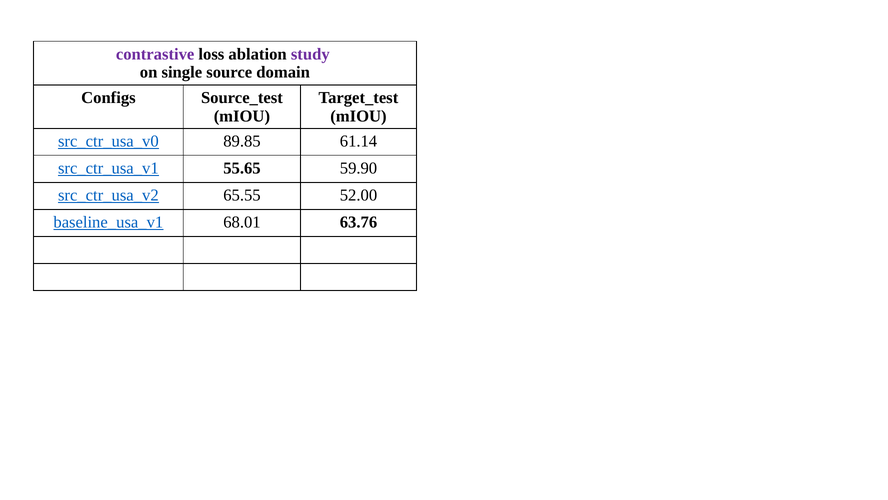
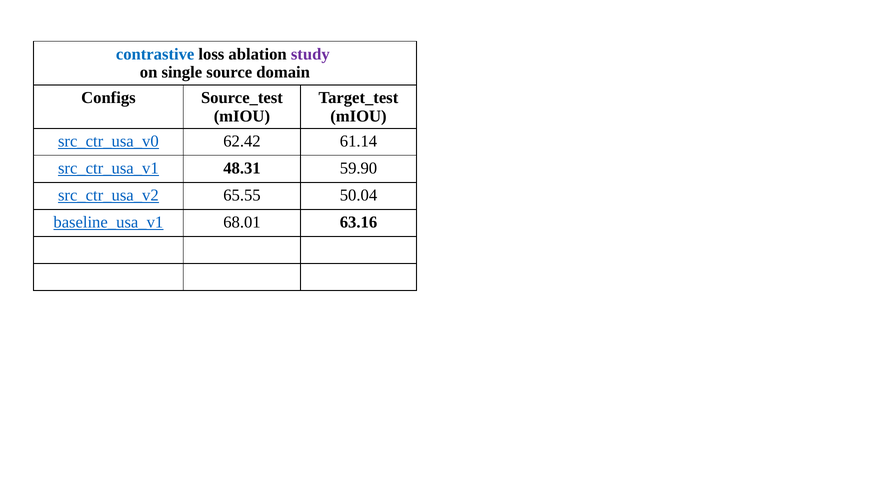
contrastive colour: purple -> blue (155, 54)
89.85: 89.85 -> 62.42 (242, 141)
55.65: 55.65 -> 48.31 (242, 168)
52.00: 52.00 -> 50.04 (359, 195)
63.76: 63.76 -> 63.16 (359, 222)
